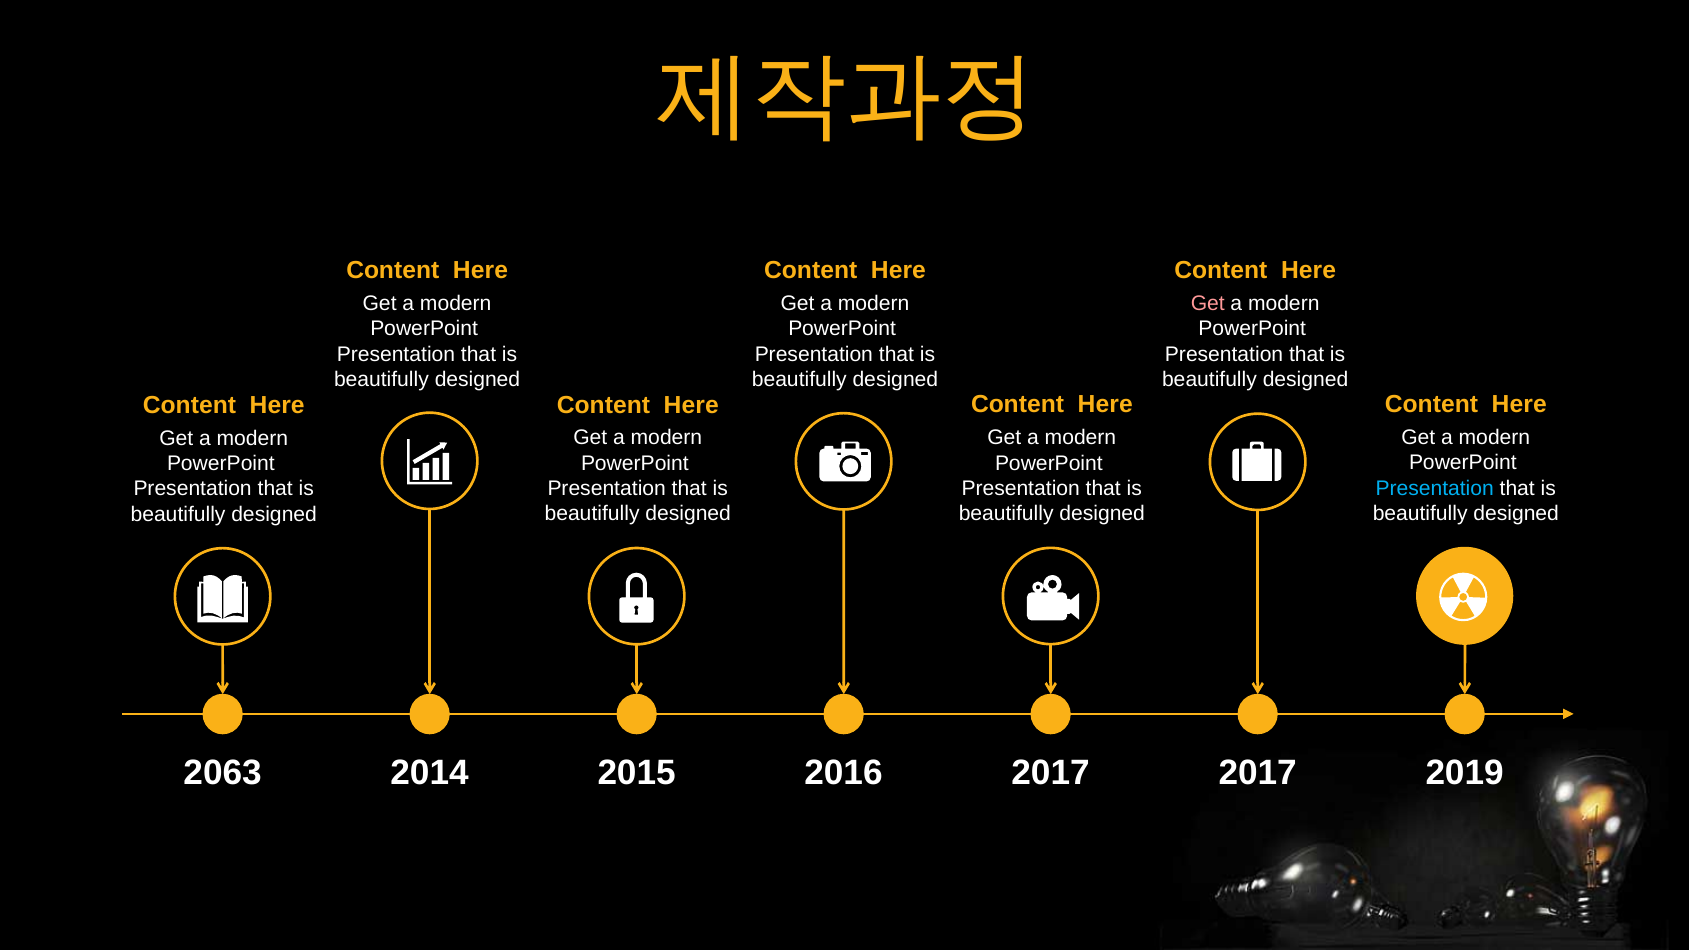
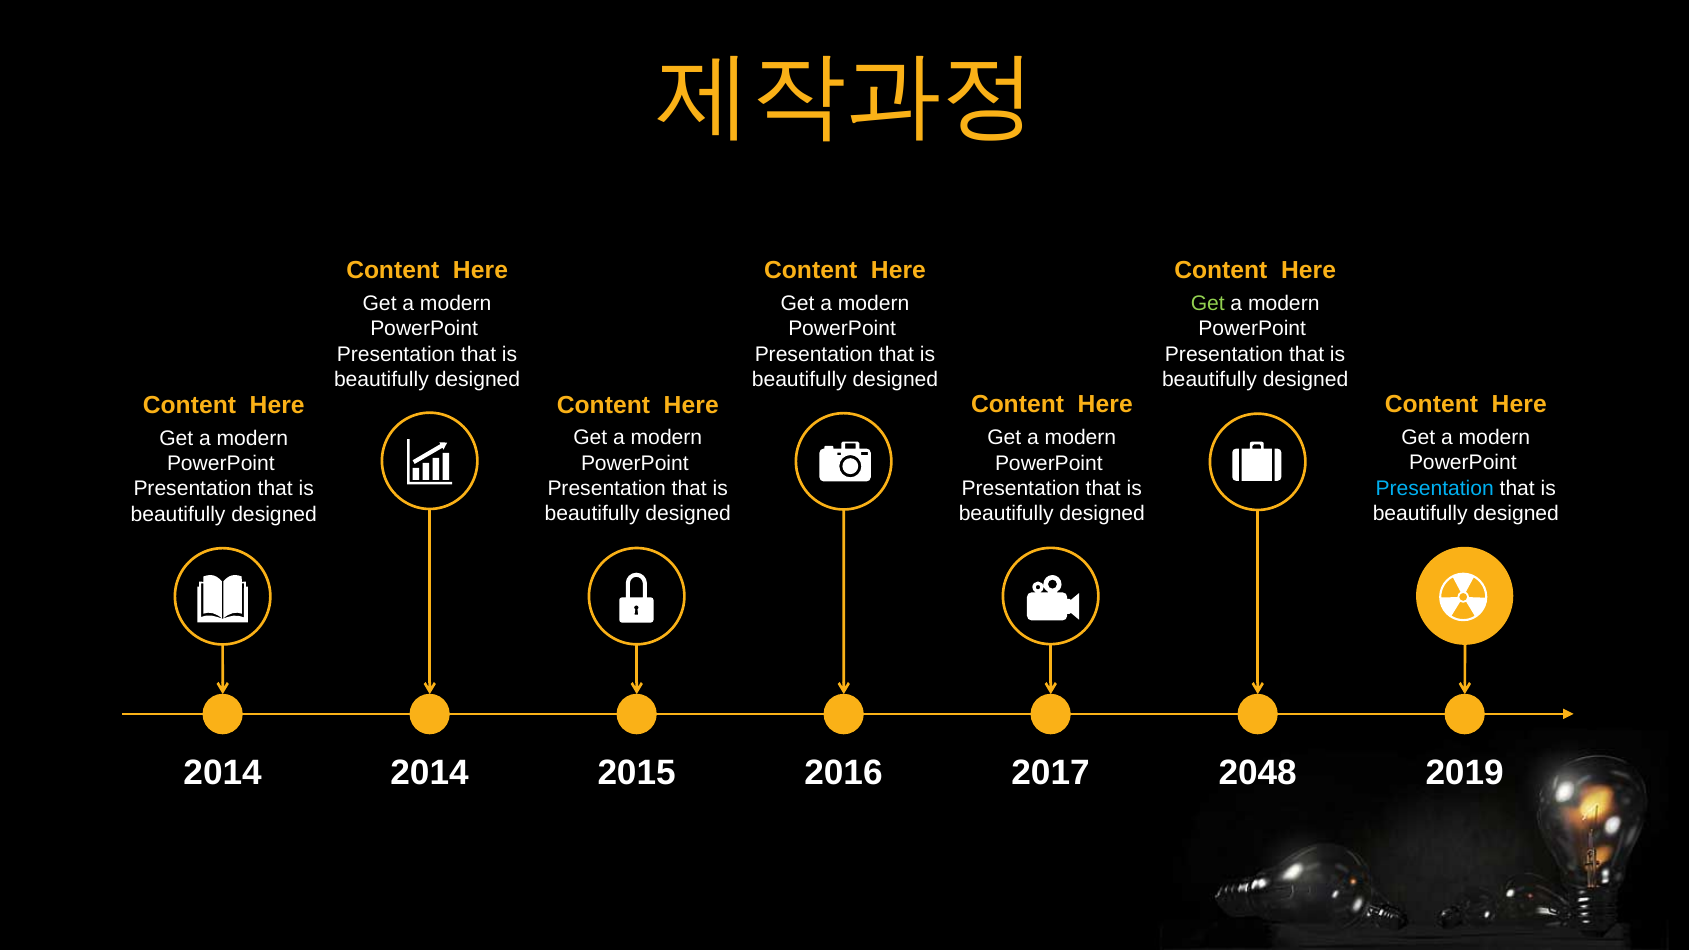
Get colour: pink -> light green (1208, 304)
2063: 2063 -> 2014 (223, 773)
2017: 2017 -> 2048 (1258, 773)
